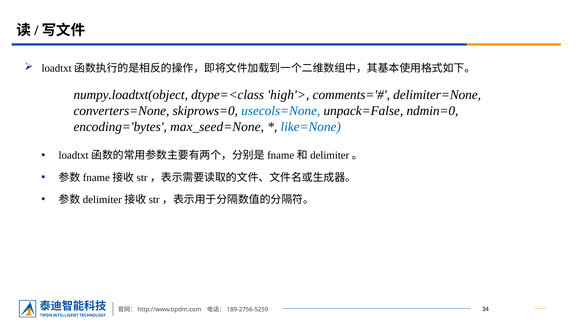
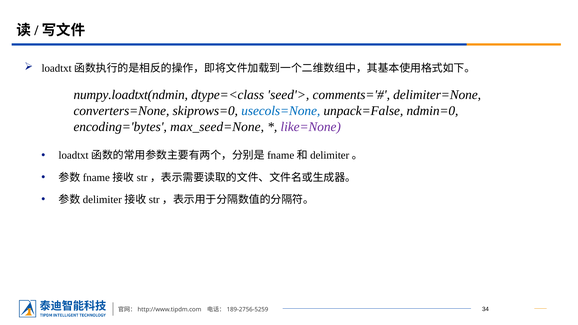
numpy.loadtxt(object: numpy.loadtxt(object -> numpy.loadtxt(ndmin (131, 95)
high'>: high'> -> seed'> (288, 95)
like=None colour: blue -> purple (311, 127)
